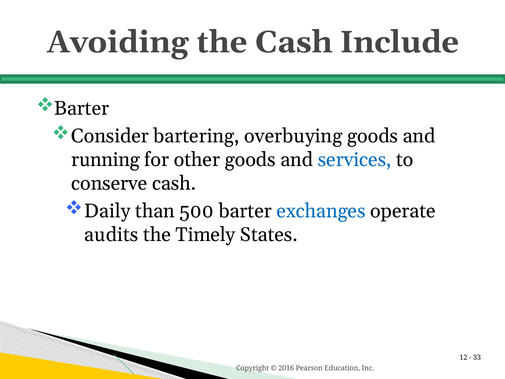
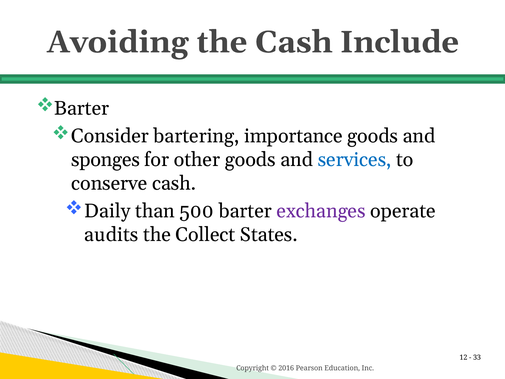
overbuying: overbuying -> importance (293, 136)
running: running -> sponges (105, 160)
exchanges colour: blue -> purple (321, 211)
Timely: Timely -> Collect (205, 235)
